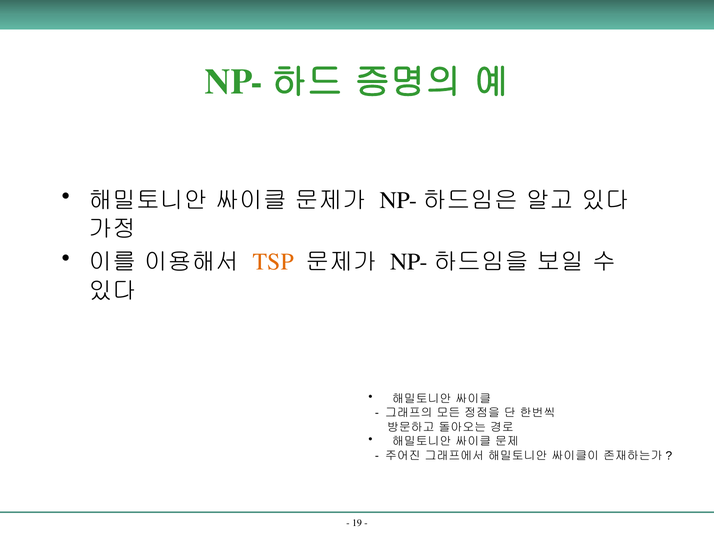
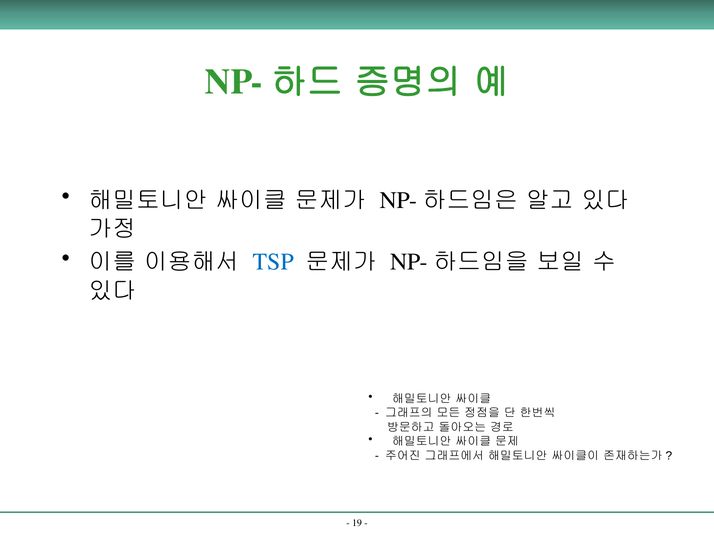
TSP colour: orange -> blue (273, 262)
